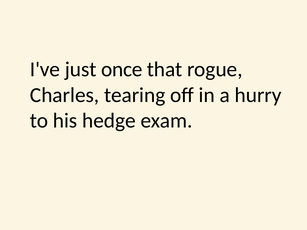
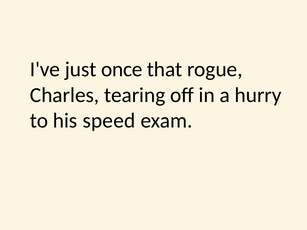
hedge: hedge -> speed (109, 121)
